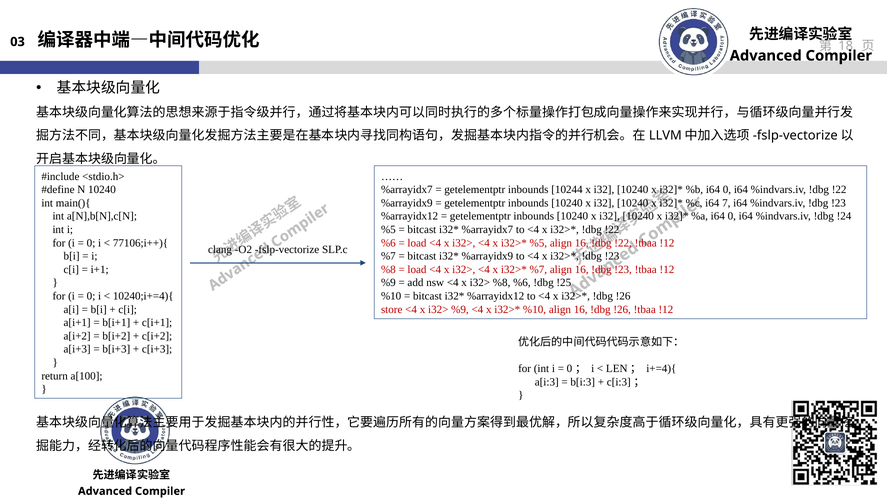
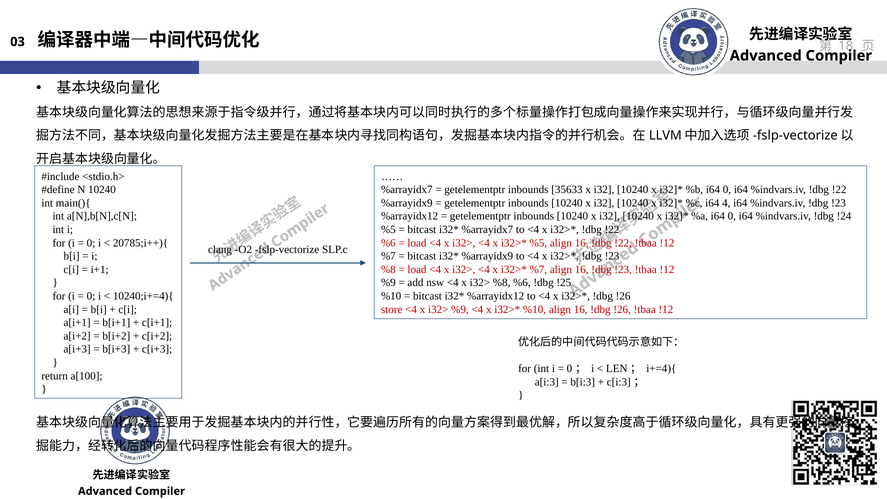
10244: 10244 -> 35633 (567, 190)
7: 7 -> 4 (726, 203)
77106;i++){: 77106;i++){ -> 20785;i++){ (141, 243)
